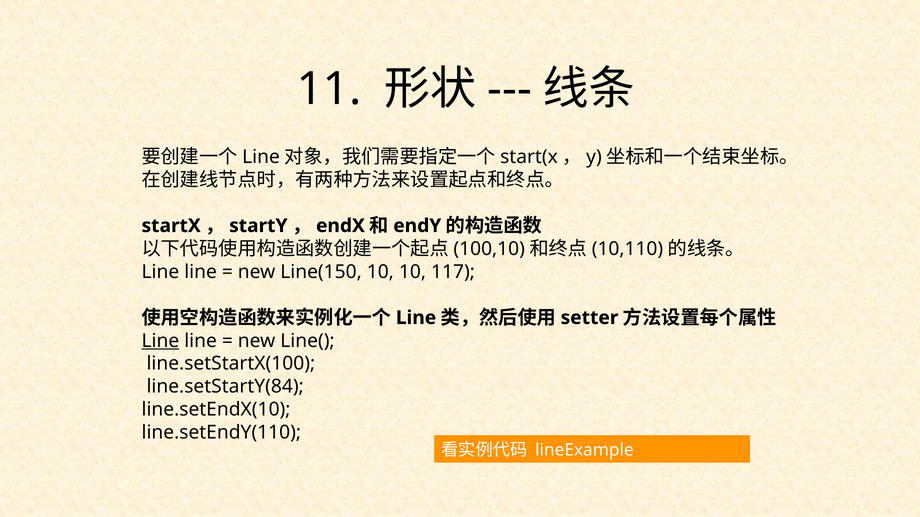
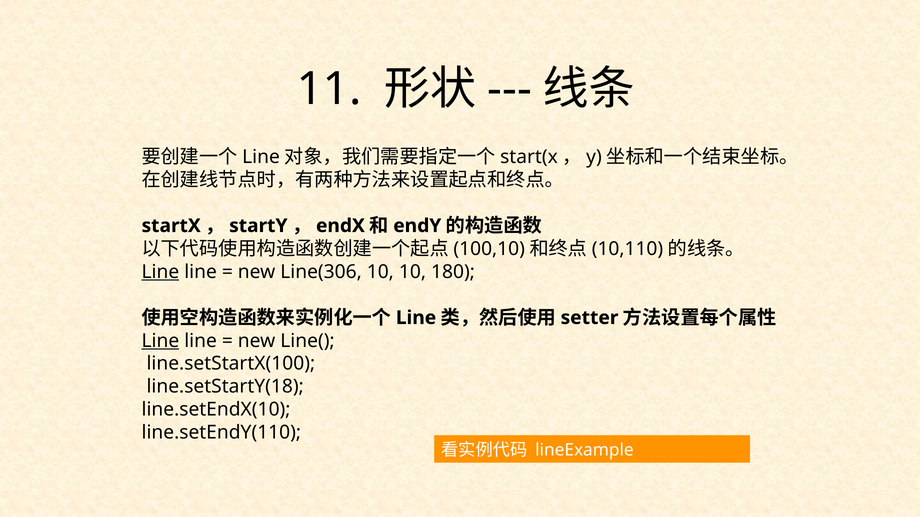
Line underline: none -> present (160, 272)
Line(150: Line(150 -> Line(306 (321, 272)
117: 117 -> 180 (453, 272)
line.setStartY(84: line.setStartY(84 -> line.setStartY(18 (225, 387)
